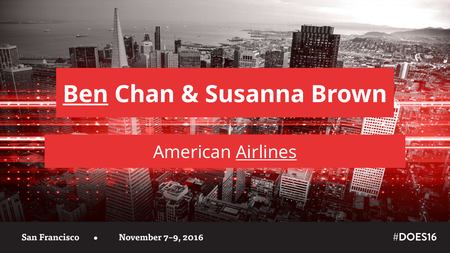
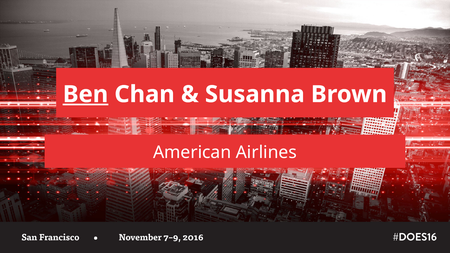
Airlines underline: present -> none (266, 153)
